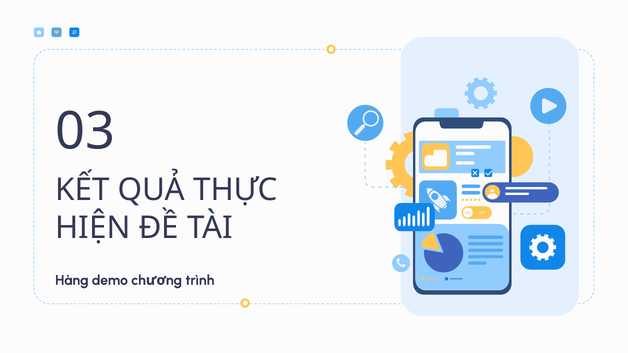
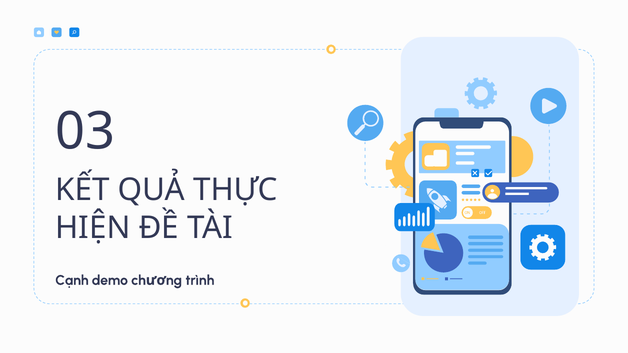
Hàng: Hàng -> Cạnh (72, 280)
